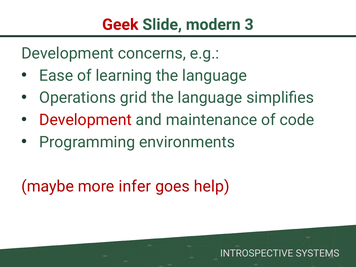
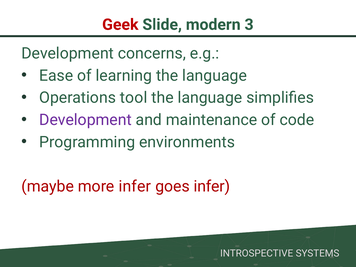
grid: grid -> tool (134, 98)
Development colour: red -> purple (85, 120)
goes help: help -> infer (212, 186)
